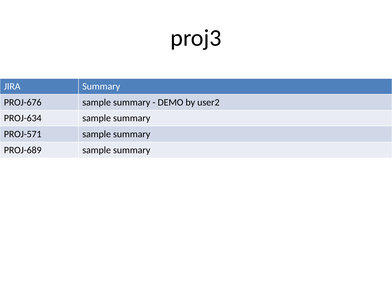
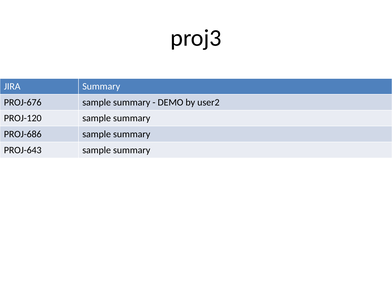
PROJ-634: PROJ-634 -> PROJ-120 (23, 118)
PROJ-571: PROJ-571 -> PROJ-686 (23, 134)
PROJ-689: PROJ-689 -> PROJ-643 (23, 150)
